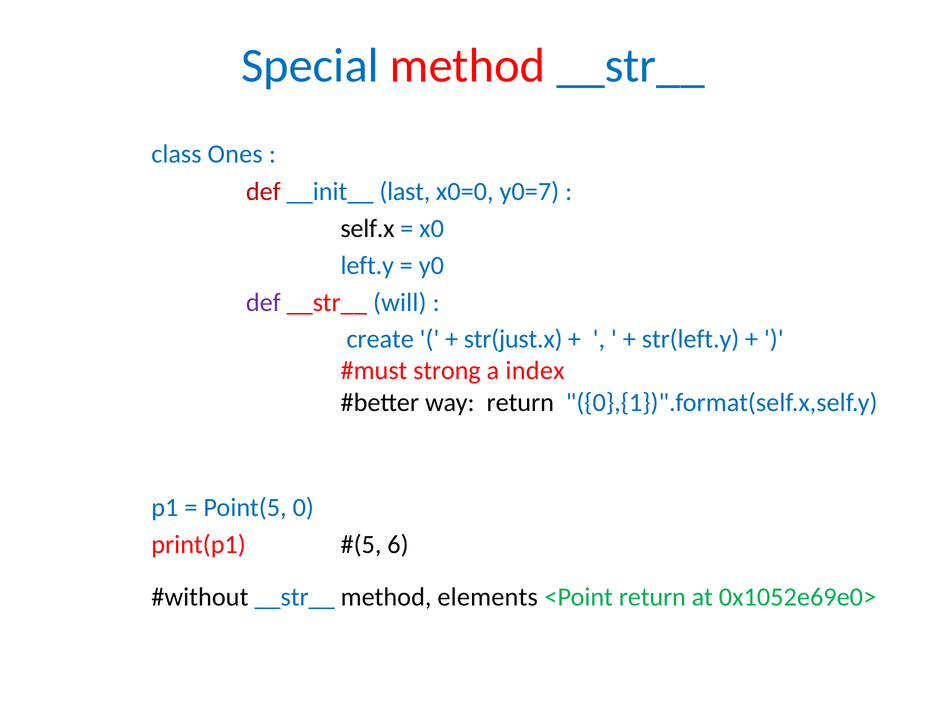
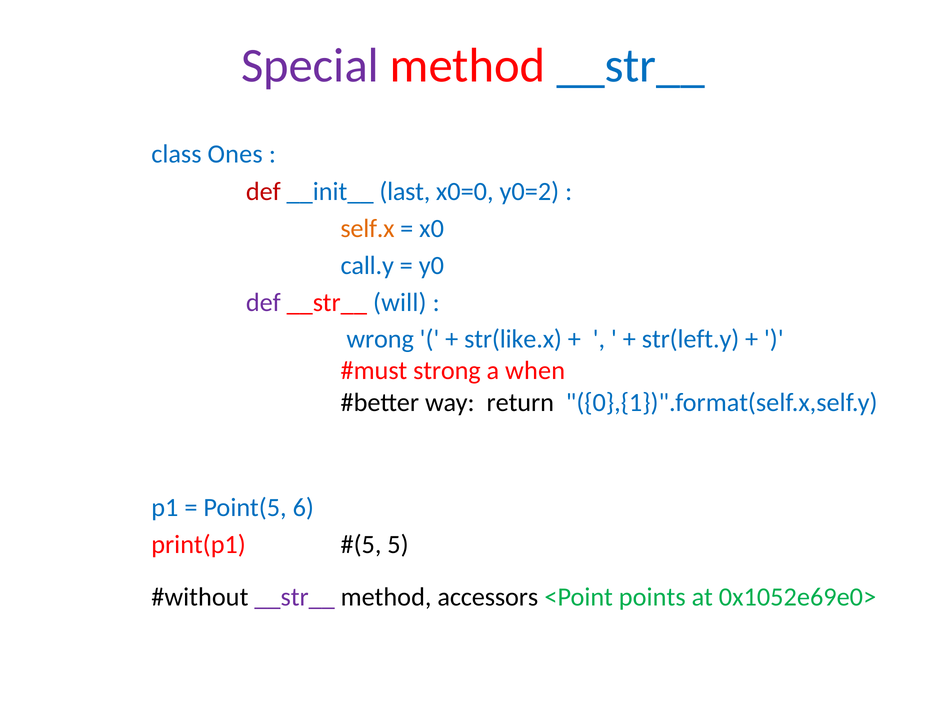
Special colour: blue -> purple (310, 66)
y0=7: y0=7 -> y0=2 (529, 192)
self.x colour: black -> orange (368, 228)
left.y: left.y -> call.y (367, 265)
create: create -> wrong (380, 339)
str(just.x: str(just.x -> str(like.x (513, 339)
index: index -> when (535, 371)
0: 0 -> 6 (303, 507)
6: 6 -> 5 (398, 544)
__str__ colour: blue -> purple (295, 597)
elements: elements -> accessors (488, 597)
<Point return: return -> points (652, 597)
